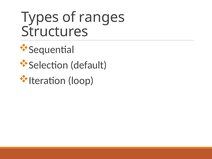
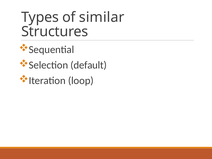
ranges: ranges -> similar (102, 17)
